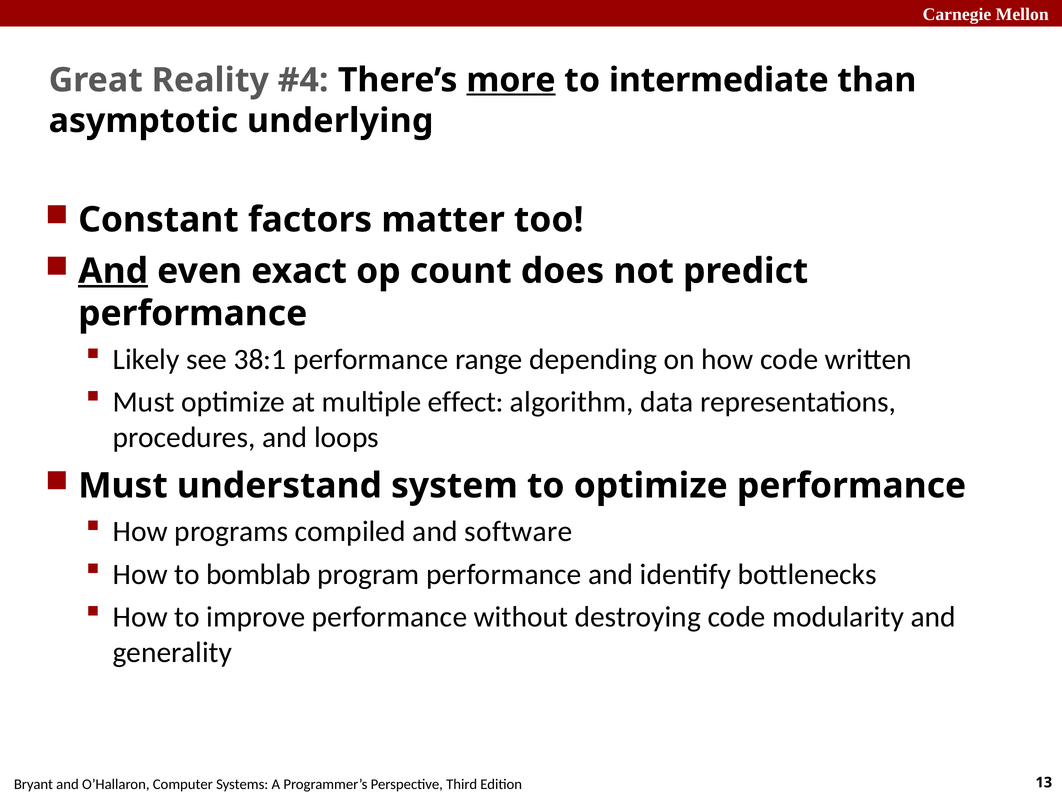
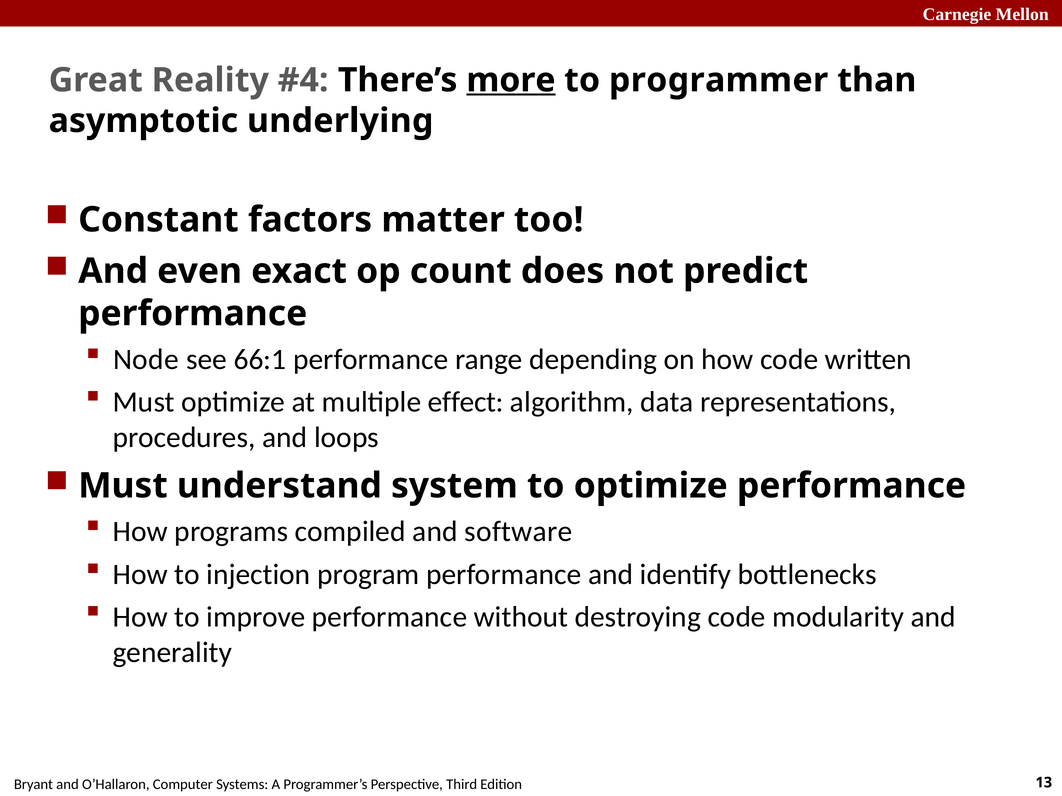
intermediate: intermediate -> programmer (719, 80)
And underline: present -> none (113, 271)
Likely: Likely -> Node (146, 360)
38:1: 38:1 -> 66:1 (260, 360)
bomblab: bomblab -> injection (258, 575)
